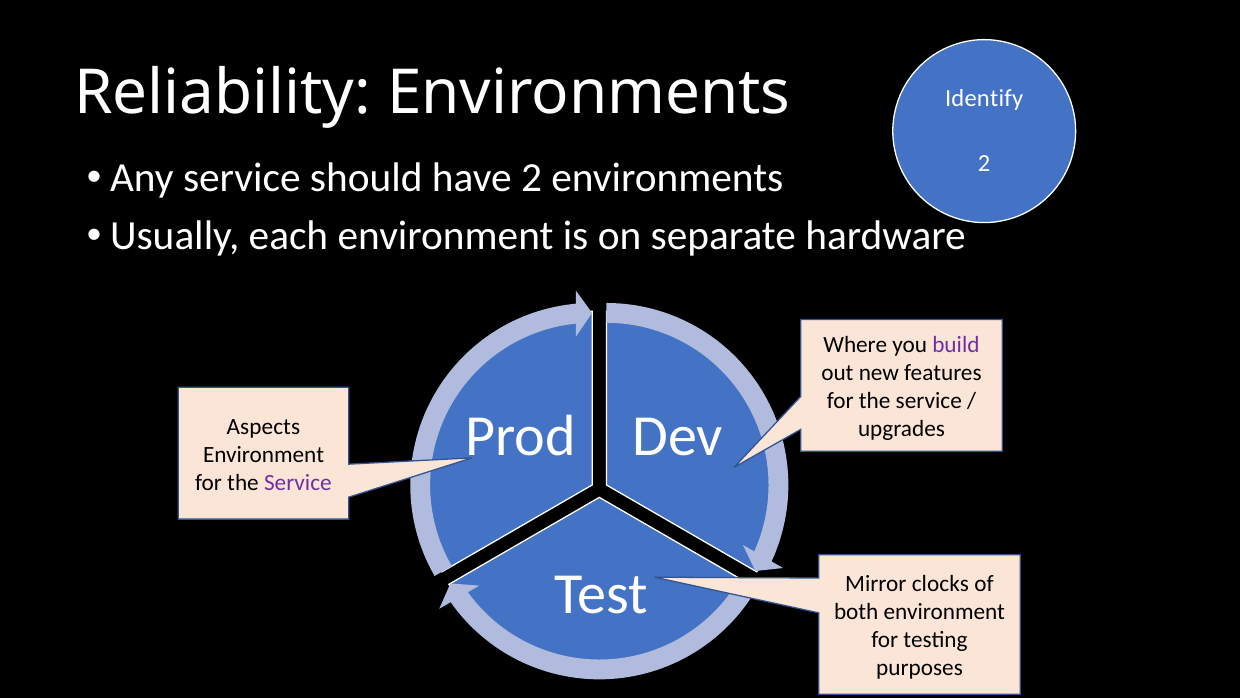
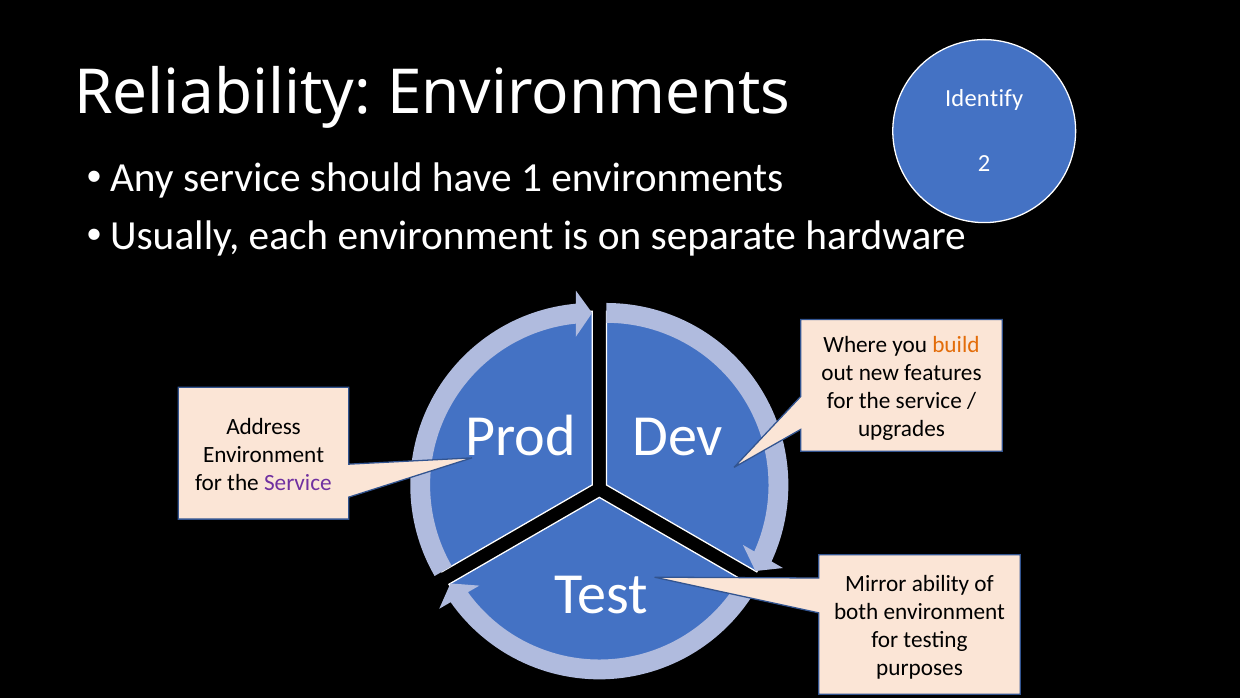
have 2: 2 -> 1 (531, 178)
build colour: purple -> orange (956, 345)
Aspects: Aspects -> Address (264, 427)
clocks: clocks -> ability (940, 584)
